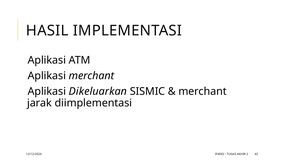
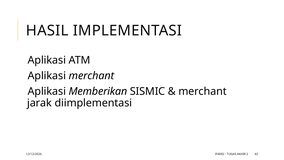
Dikeluarkan: Dikeluarkan -> Memberikan (98, 91)
